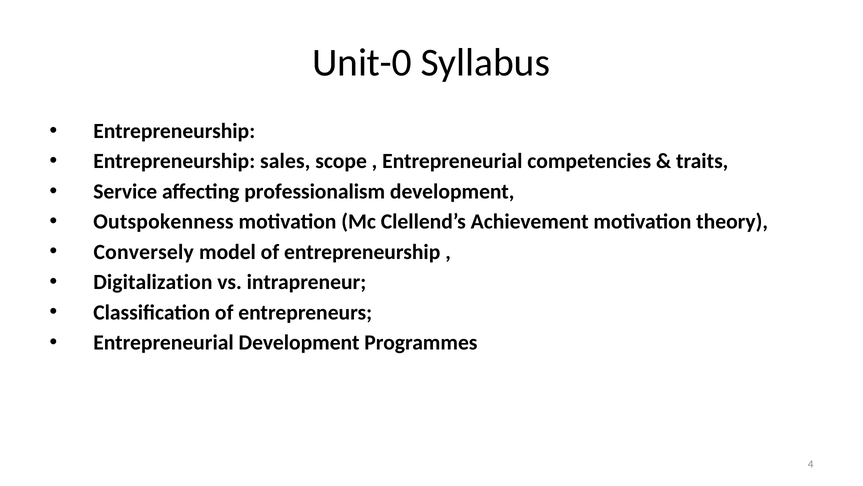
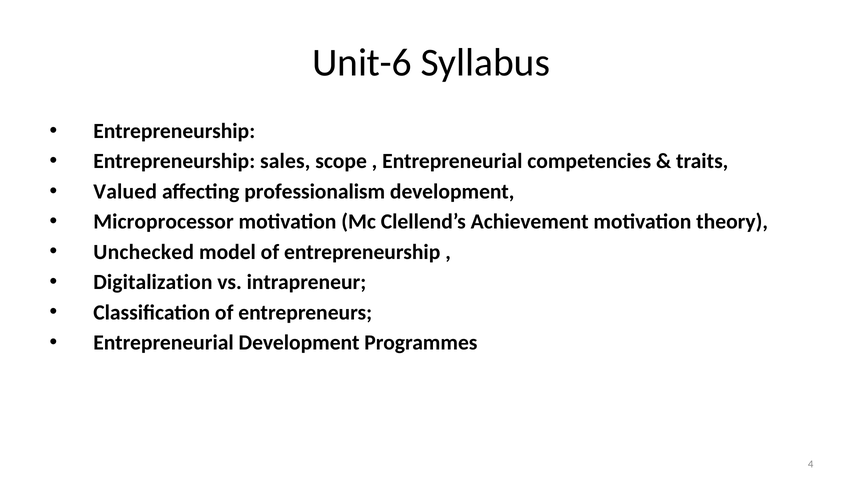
Unit-0: Unit-0 -> Unit-6 (362, 63)
Service: Service -> Valued (125, 191)
Outspokenness: Outspokenness -> Microprocessor (163, 222)
Conversely: Conversely -> Unchecked (144, 252)
